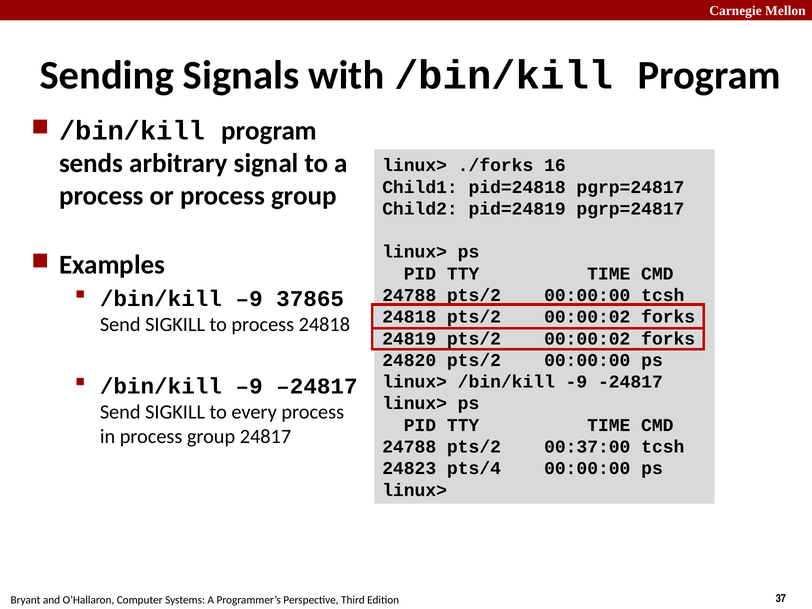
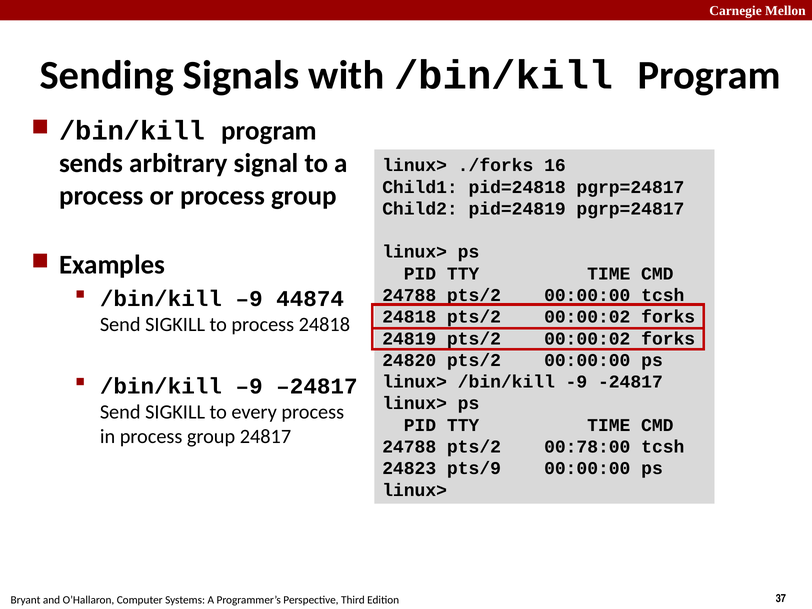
37865: 37865 -> 44874 (310, 299)
00:37:00: 00:37:00 -> 00:78:00 (587, 447)
pts/4: pts/4 -> pts/9 (474, 468)
